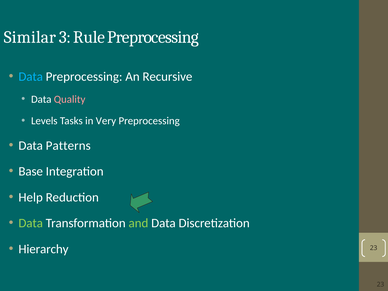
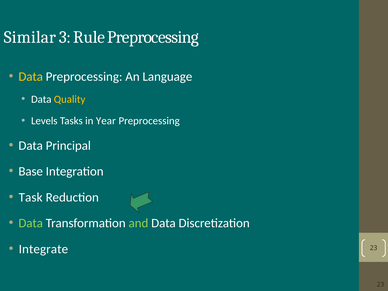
Data colour: light blue -> yellow (31, 77)
Recursive: Recursive -> Language (167, 77)
Quality colour: pink -> yellow (70, 99)
Very: Very -> Year (106, 121)
Patterns: Patterns -> Principal (68, 146)
Help: Help -> Task (31, 197)
Hierarchy: Hierarchy -> Integrate (43, 249)
